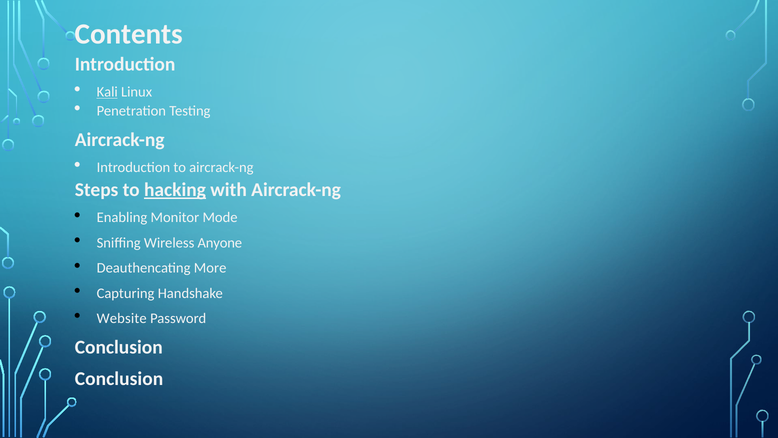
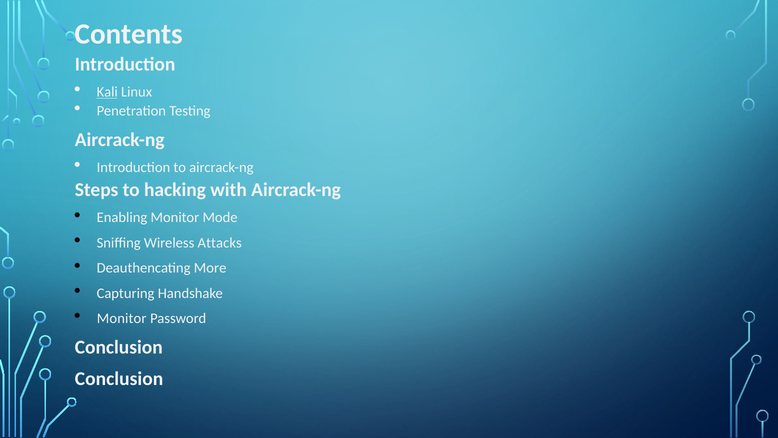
hacking underline: present -> none (175, 190)
Anyone: Anyone -> Attacks (220, 243)
Website: Website -> Monitor (122, 318)
